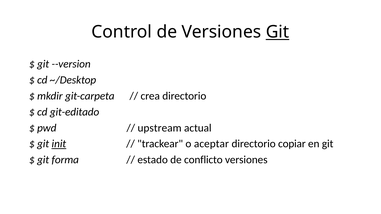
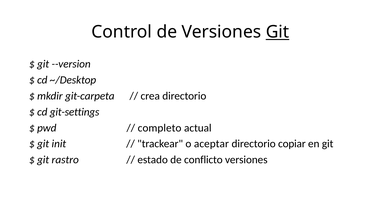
git-editado: git-editado -> git-settings (75, 112)
upstream: upstream -> completo (160, 128)
init underline: present -> none (59, 144)
forma: forma -> rastro (65, 160)
